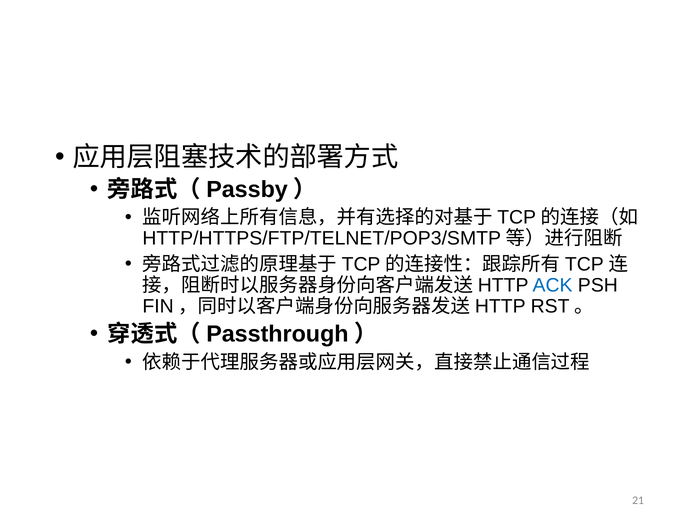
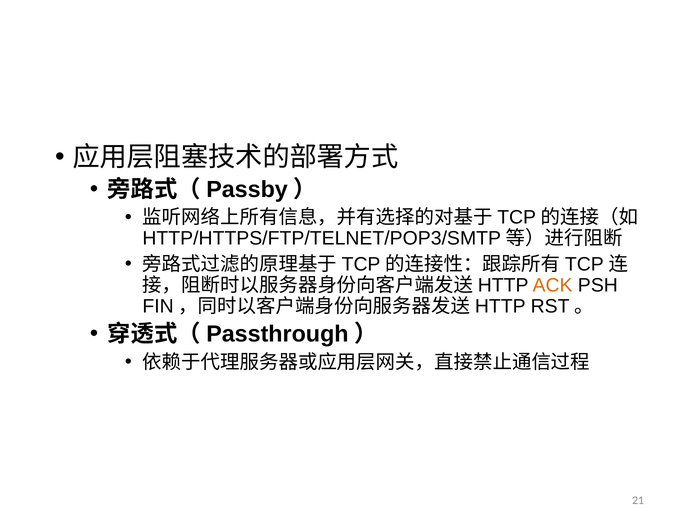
ACK colour: blue -> orange (553, 285)
